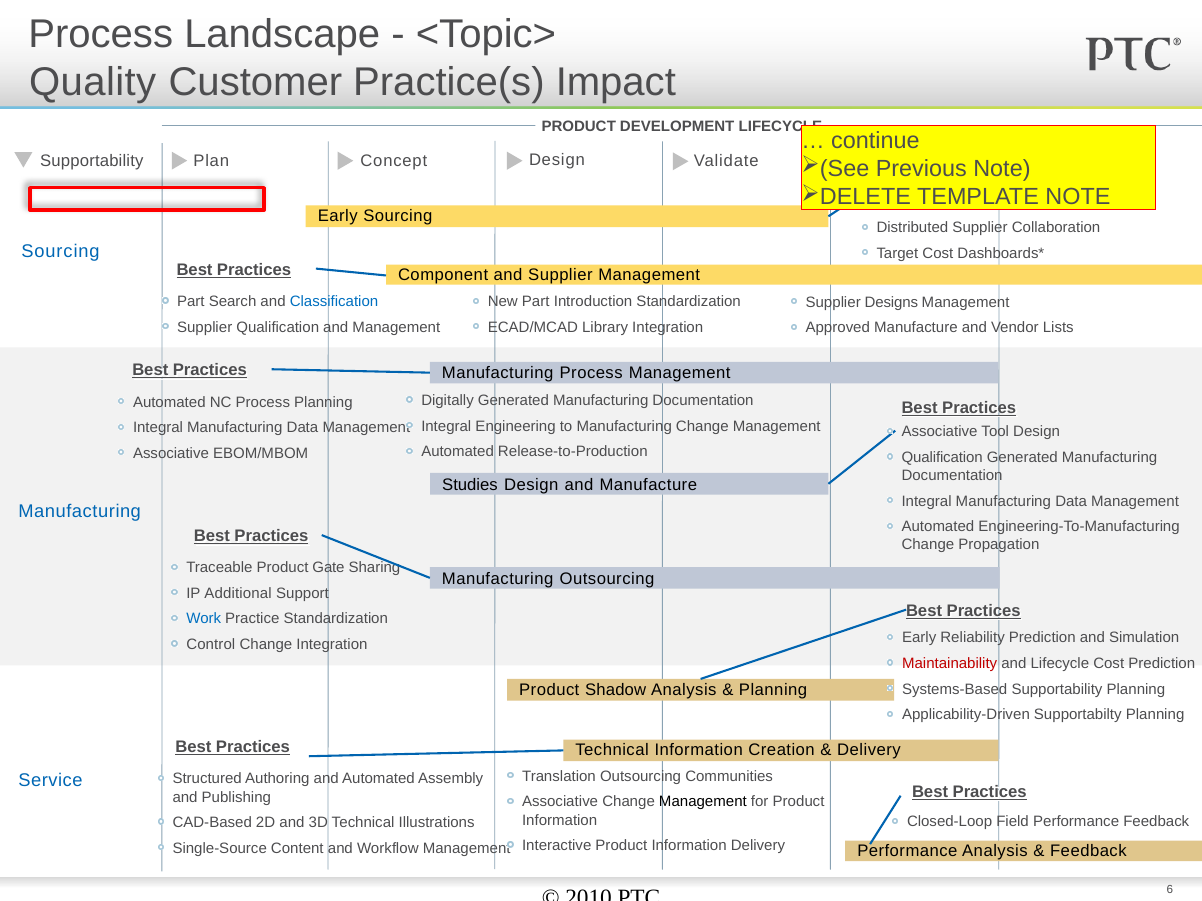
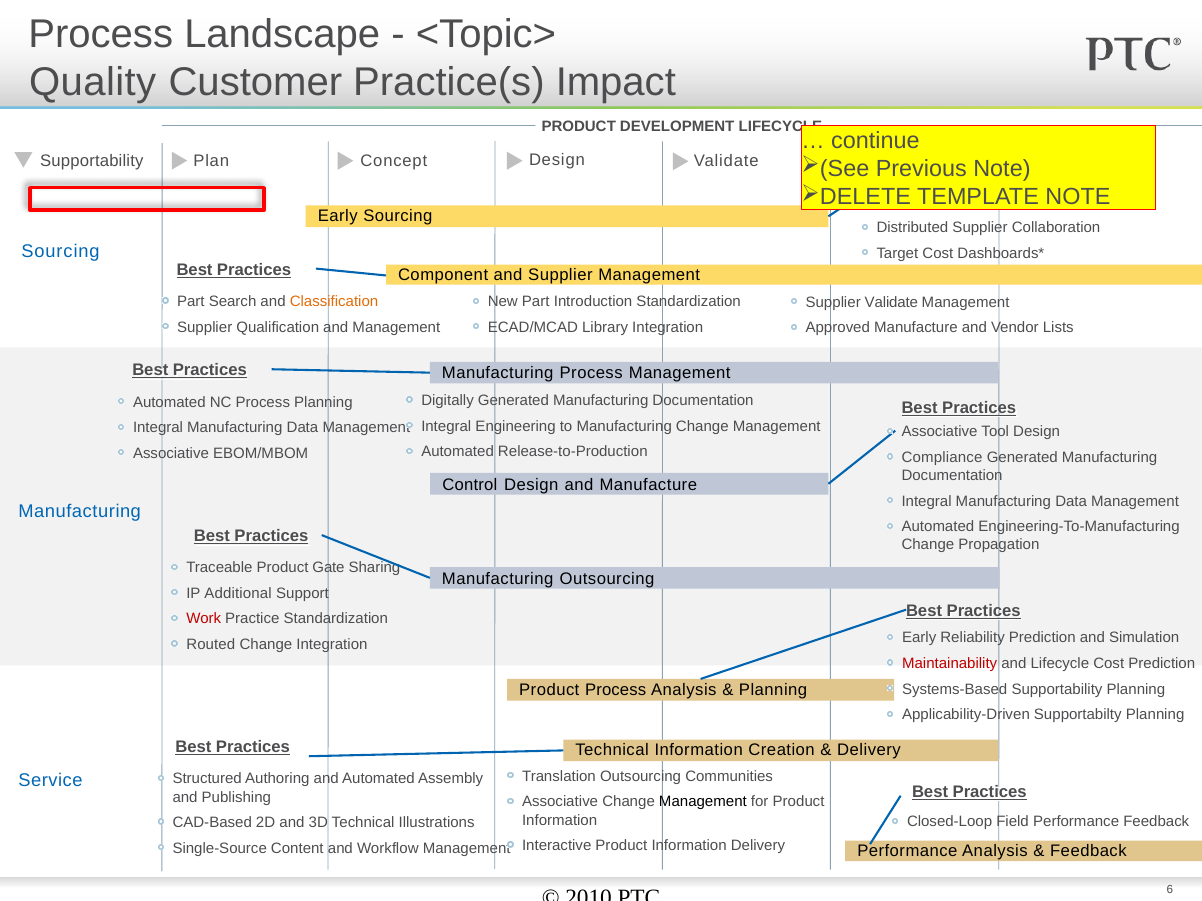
Classification colour: blue -> orange (334, 302)
Supplier Designs: Designs -> Validate (891, 302)
Qualification: Qualification -> Compliance (942, 458)
Studies: Studies -> Control (470, 485)
Work colour: blue -> red (204, 619)
Control: Control -> Routed (211, 645)
Product Shadow: Shadow -> Process (616, 690)
